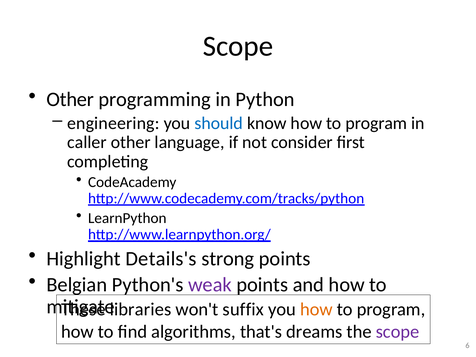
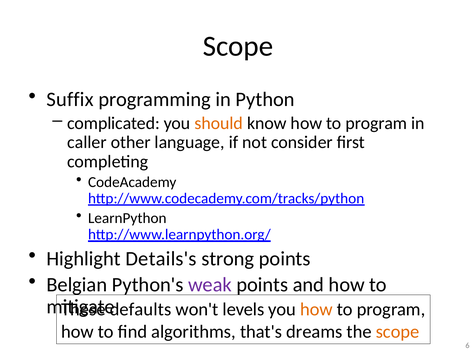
Other: Other -> Suffix (70, 99)
engineering: engineering -> complicated (114, 123)
should colour: blue -> orange (219, 123)
libraries: libraries -> defaults (141, 309)
suffix: suffix -> levels (243, 309)
scope colour: purple -> orange (398, 332)
